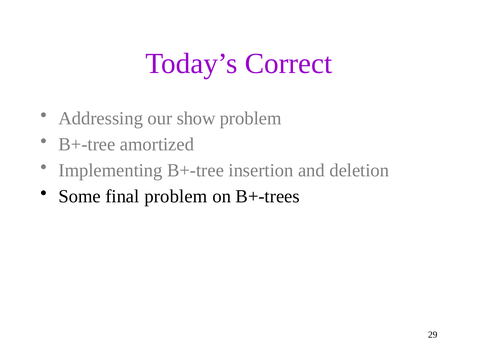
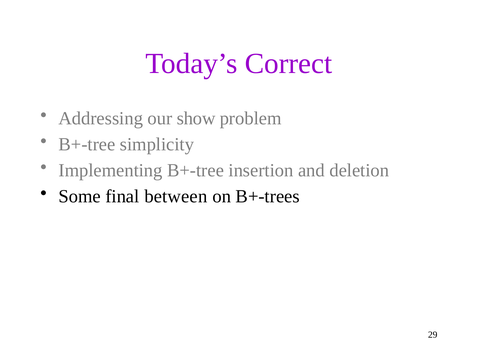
amortized: amortized -> simplicity (157, 144)
final problem: problem -> between (176, 197)
